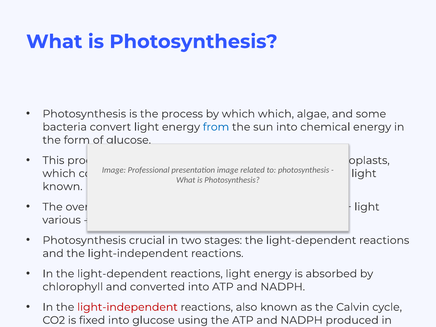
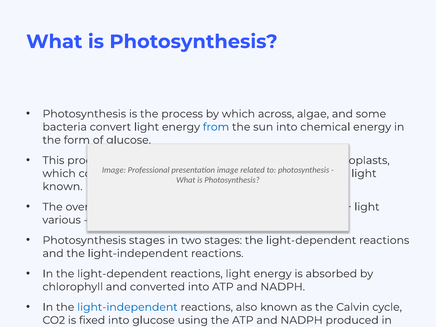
which which: which -> across (276, 114)
Photosynthesis crucial: crucial -> stages (147, 240)
light-independent colour: red -> blue (127, 307)
